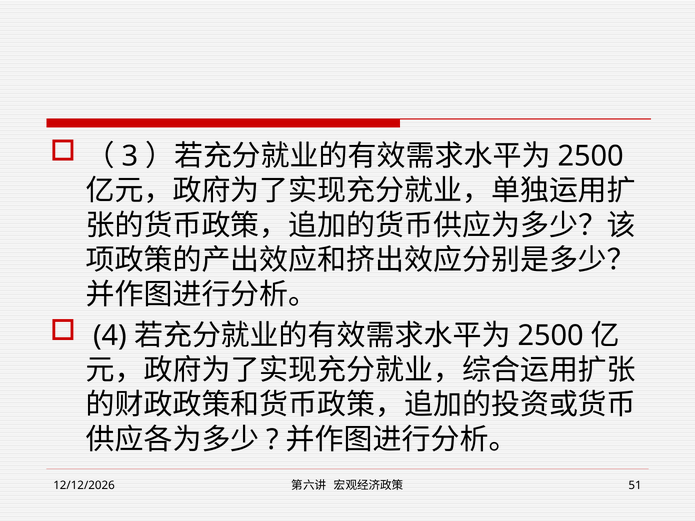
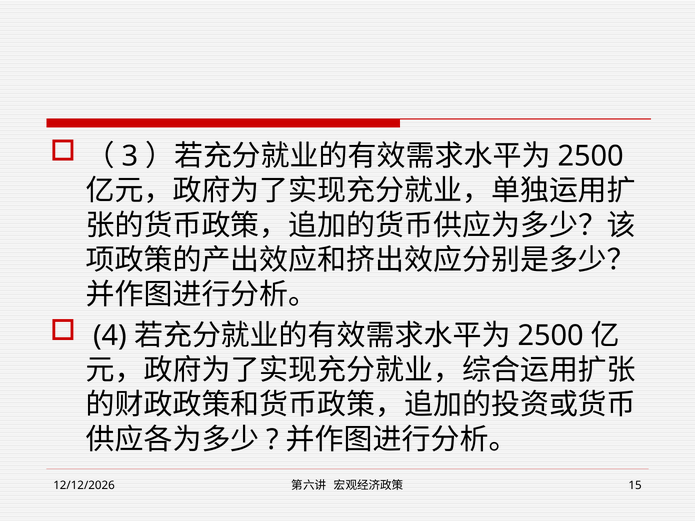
51: 51 -> 15 (635, 486)
